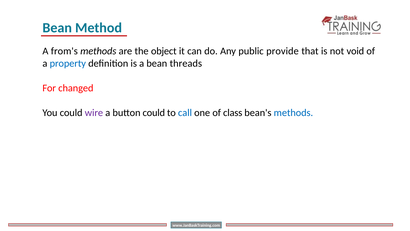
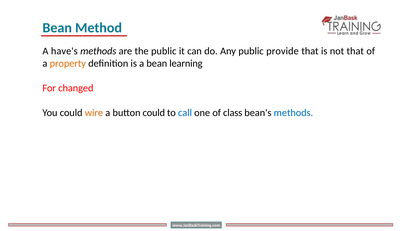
from's: from's -> have's (64, 51)
the object: object -> public (164, 51)
not void: void -> that (355, 51)
property colour: blue -> orange (68, 63)
threads: threads -> learning (186, 63)
wire colour: purple -> orange (94, 113)
